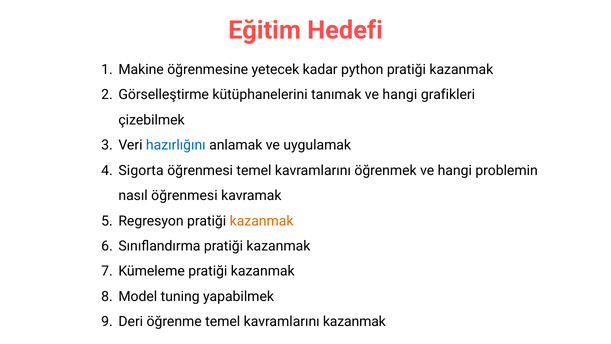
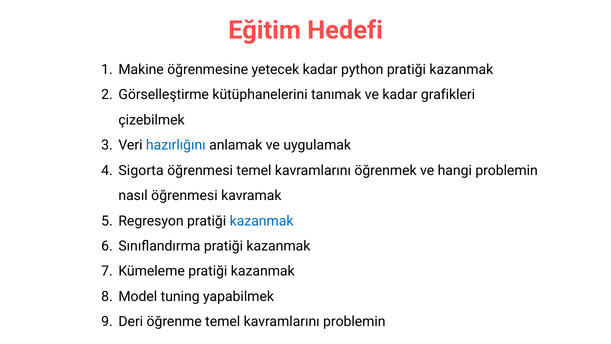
tanımak ve hangi: hangi -> kadar (400, 95)
kazanmak colour: orange -> blue (262, 221)
kavramlarını kazanmak: kazanmak -> problemin (354, 321)
